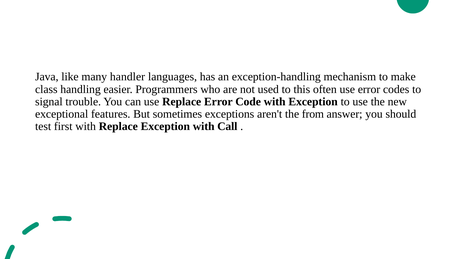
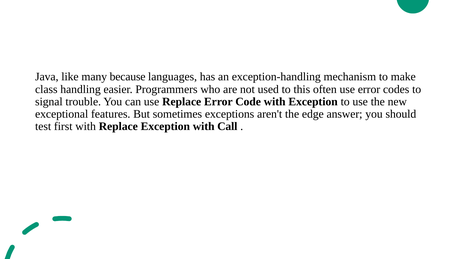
handler: handler -> because (128, 77)
from: from -> edge (313, 114)
